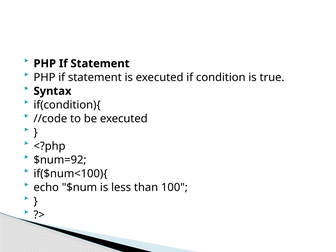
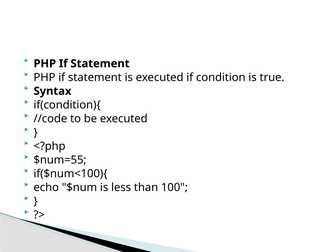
$num=92: $num=92 -> $num=55 (60, 160)
